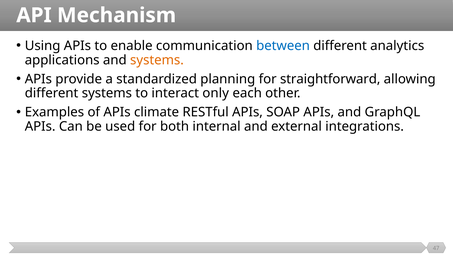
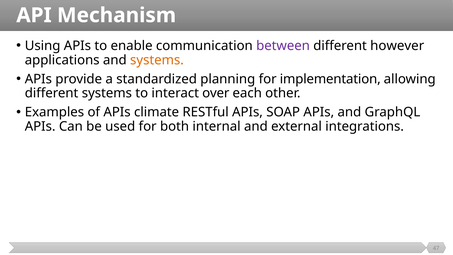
between colour: blue -> purple (283, 46)
analytics: analytics -> however (397, 46)
straightforward: straightforward -> implementation (330, 79)
only: only -> over (216, 93)
